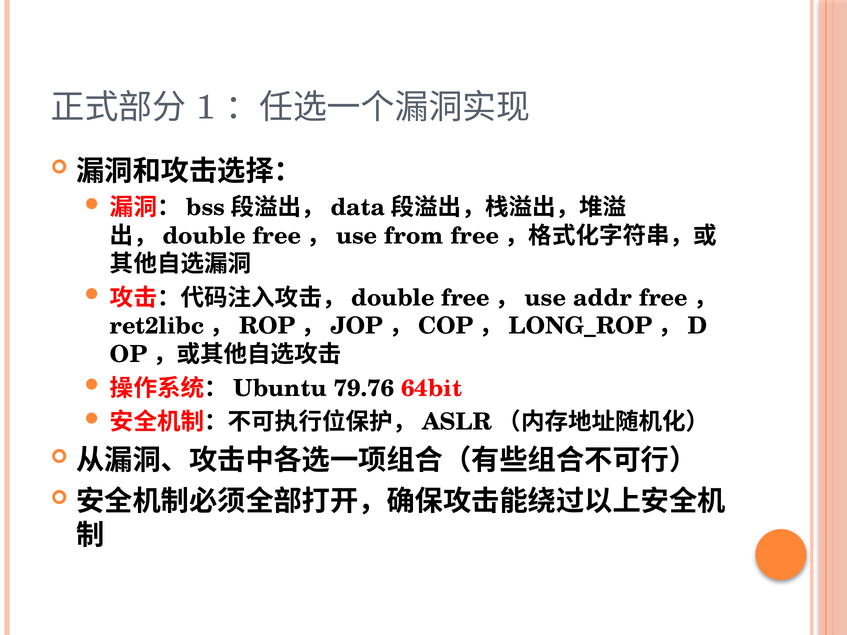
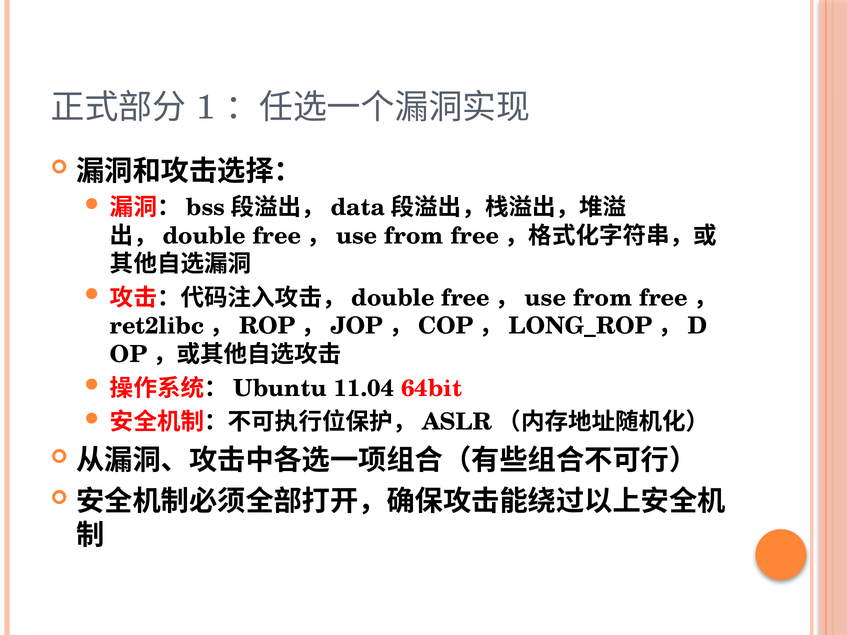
addr: addr -> from (603, 298)
79.76: 79.76 -> 11.04 (364, 388)
